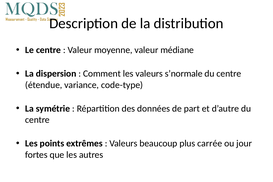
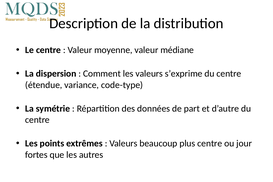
s’normale: s’normale -> s’exprime (184, 74)
plus carrée: carrée -> centre (210, 143)
